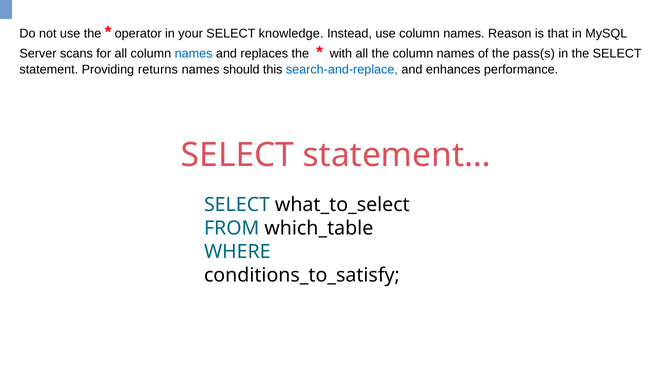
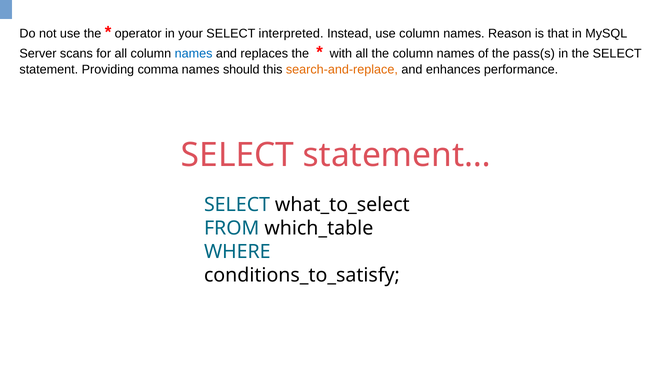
knowledge: knowledge -> interpreted (291, 33)
returns: returns -> comma (158, 70)
search-and-replace colour: blue -> orange (342, 70)
